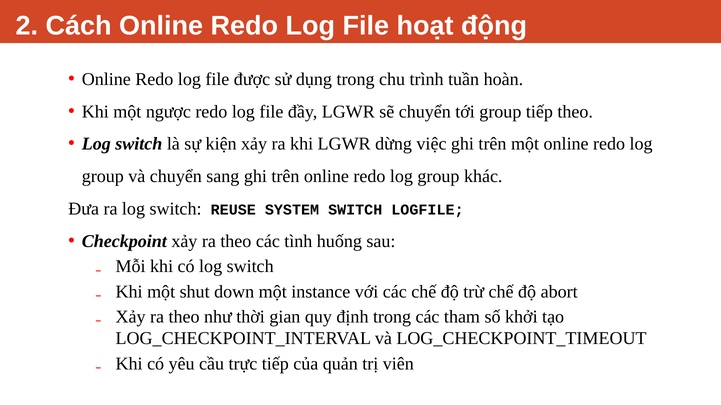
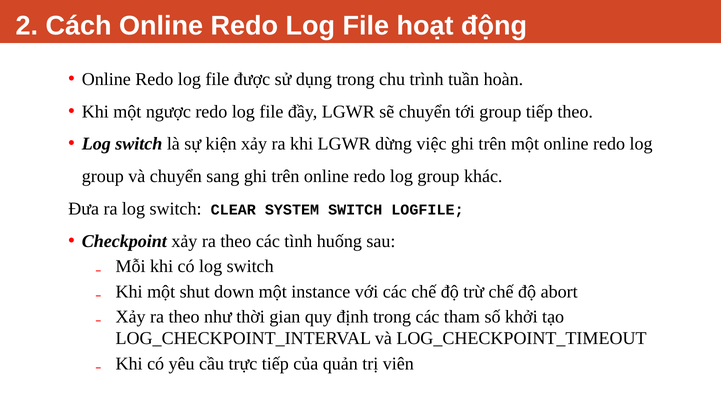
REUSE: REUSE -> CLEAR (233, 210)
